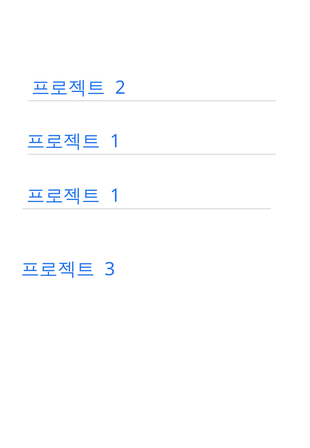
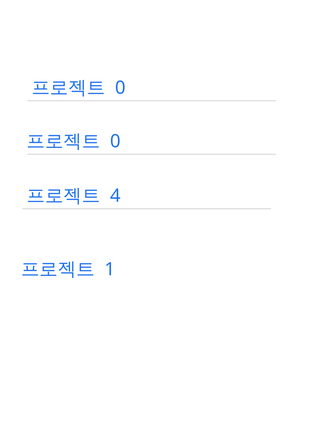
2: 2 -> 0 (120, 88)
1: 1 -> 0 (115, 141)
1: 1 -> 4 (115, 196)
3: 3 -> 1 (110, 269)
